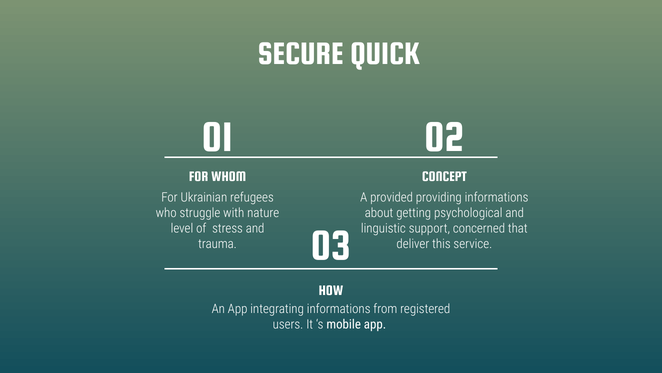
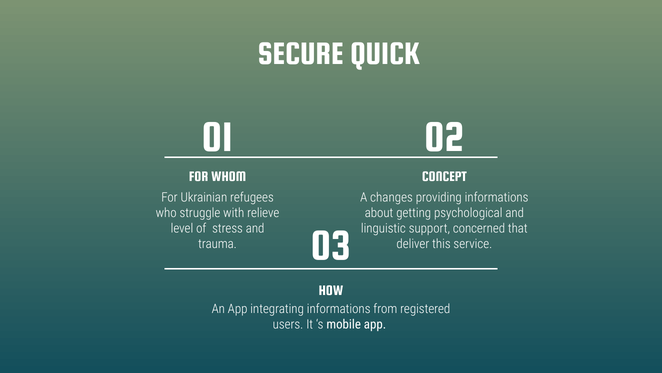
provided: provided -> changes (392, 197)
nature: nature -> relieve (263, 213)
